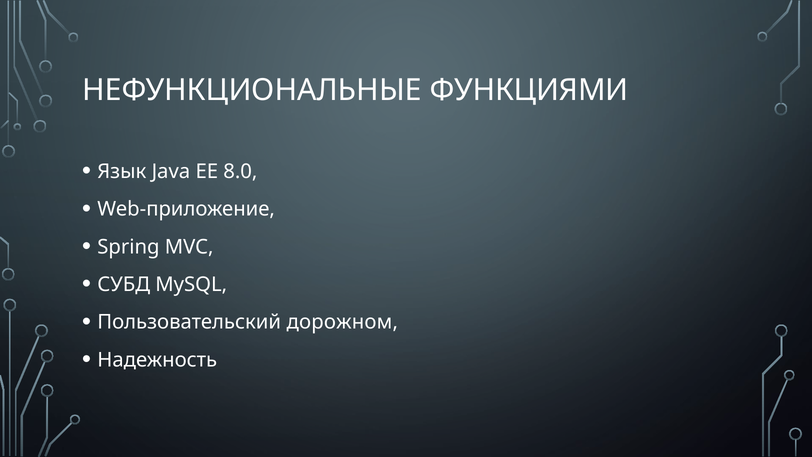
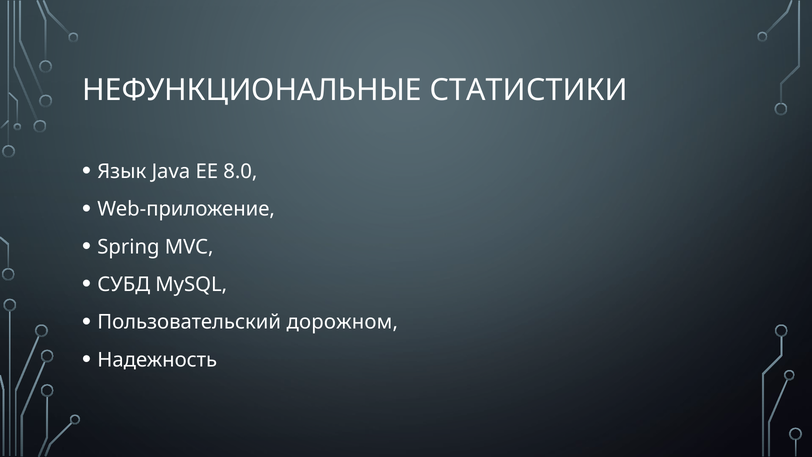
ФУНКЦИЯМИ: ФУНКЦИЯМИ -> СТАТИСТИКИ (529, 90)
